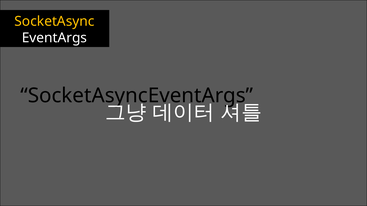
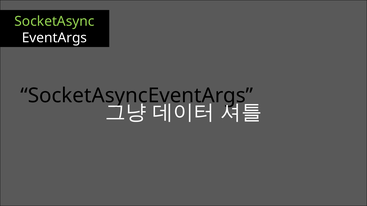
SocketAsync colour: yellow -> light green (54, 21)
